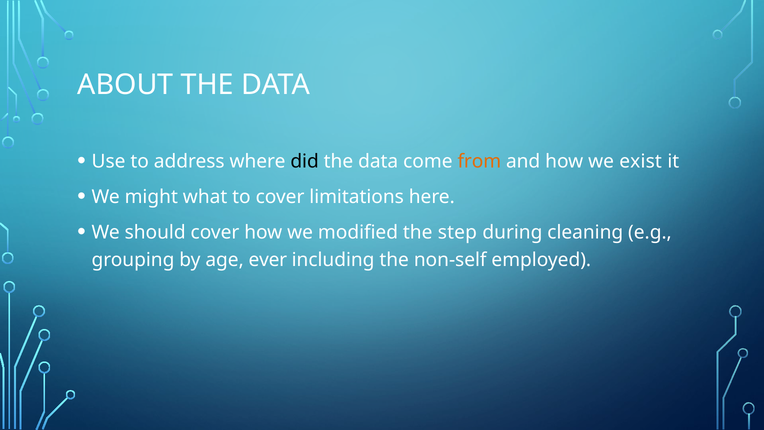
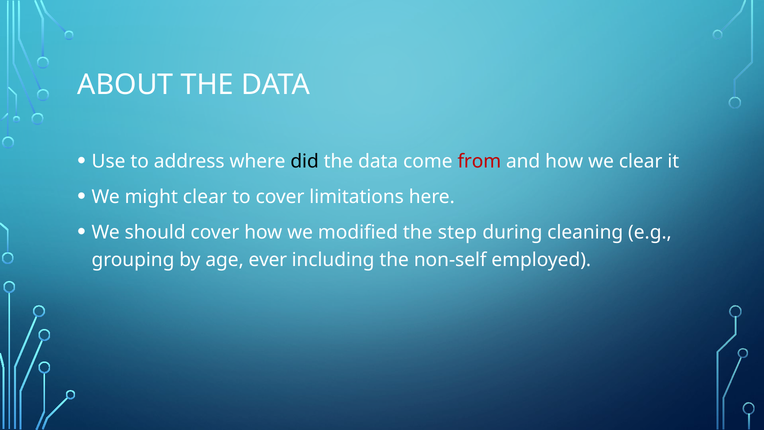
from colour: orange -> red (479, 161)
we exist: exist -> clear (641, 161)
might what: what -> clear (205, 197)
